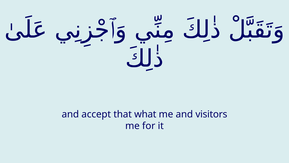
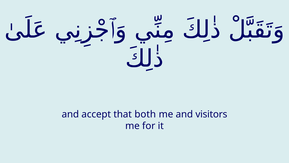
what: what -> both (145, 114)
